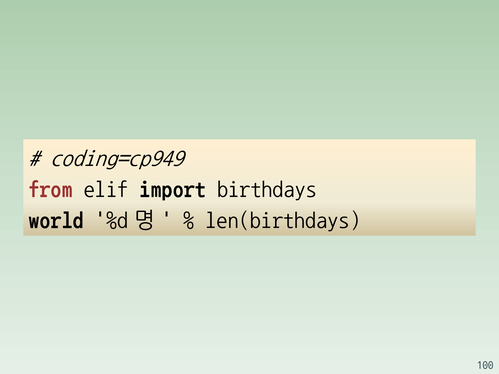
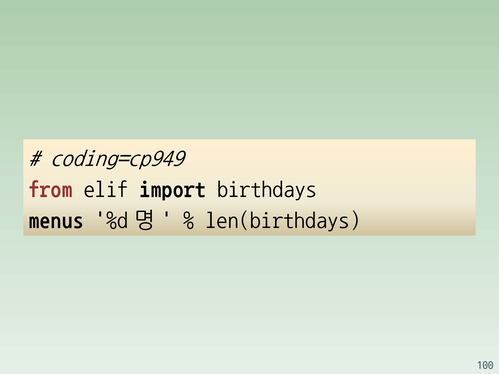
world: world -> menus (56, 220)
